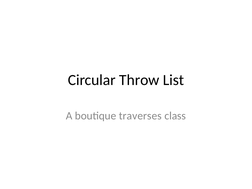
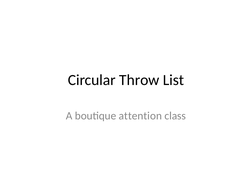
traverses: traverses -> attention (140, 116)
